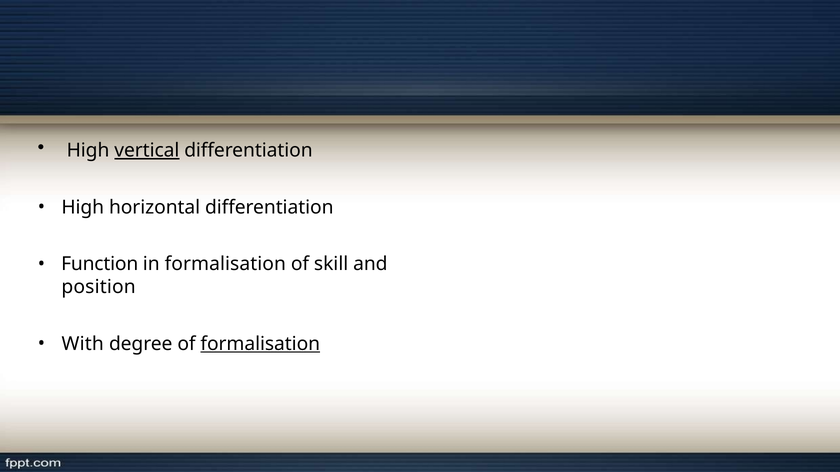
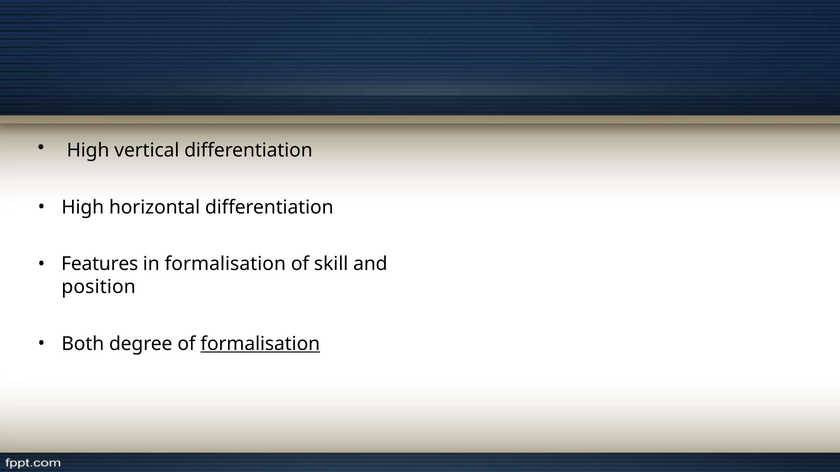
vertical underline: present -> none (147, 151)
Function: Function -> Features (100, 264)
With: With -> Both (83, 344)
